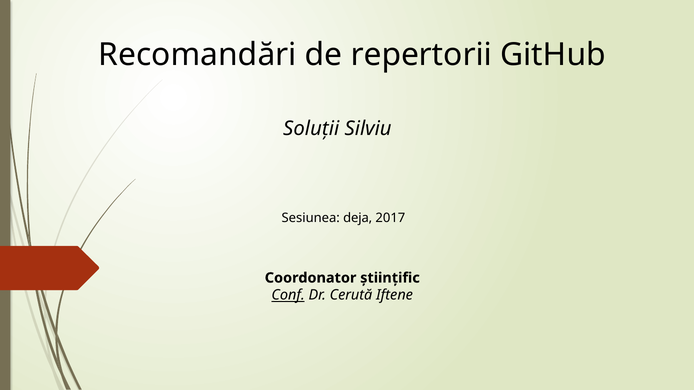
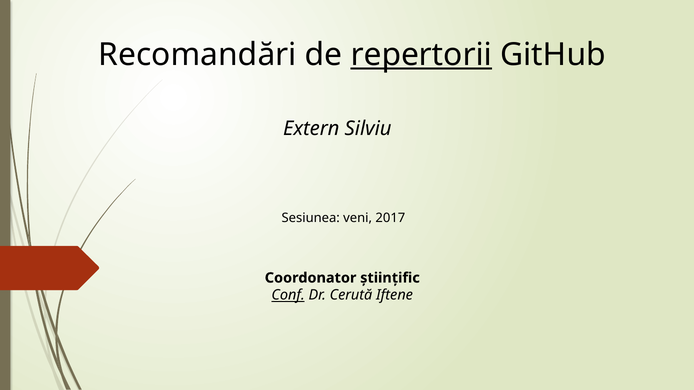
repertorii underline: none -> present (421, 55)
Soluții: Soluții -> Extern (311, 129)
deja: deja -> veni (358, 218)
